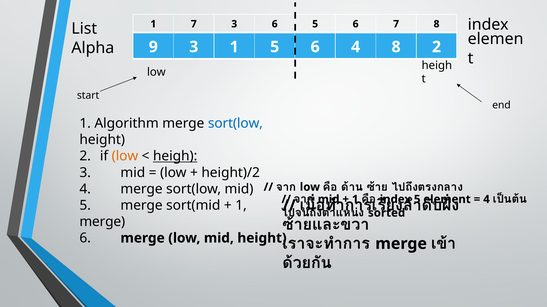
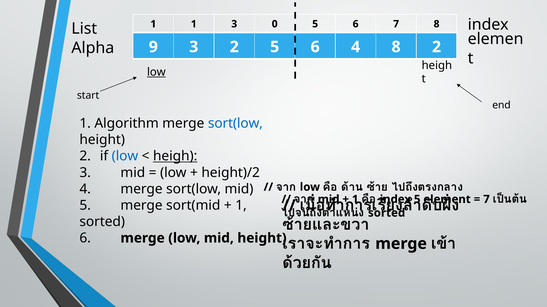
1 7: 7 -> 1 (194, 24)
3 6: 6 -> 0 (275, 24)
3 1: 1 -> 2 (234, 47)
low underline: none -> present (156, 72)
low colour: orange -> blue (125, 156)
4: 4 -> 7 (486, 200)
merge: merge -> sorted (102, 222)
